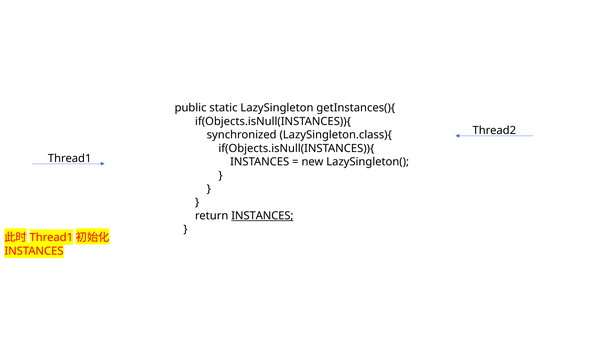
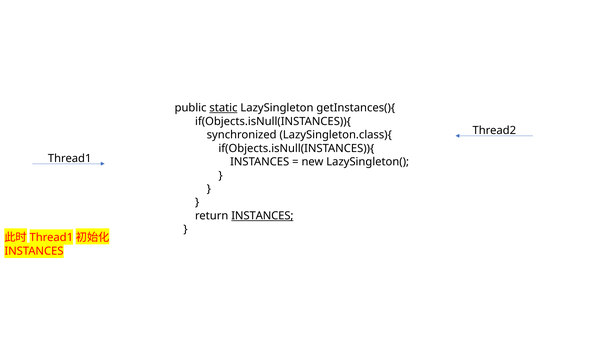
static underline: none -> present (223, 108)
